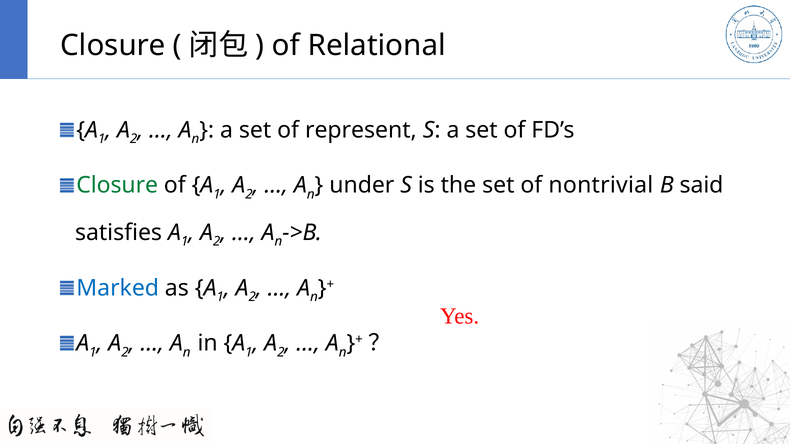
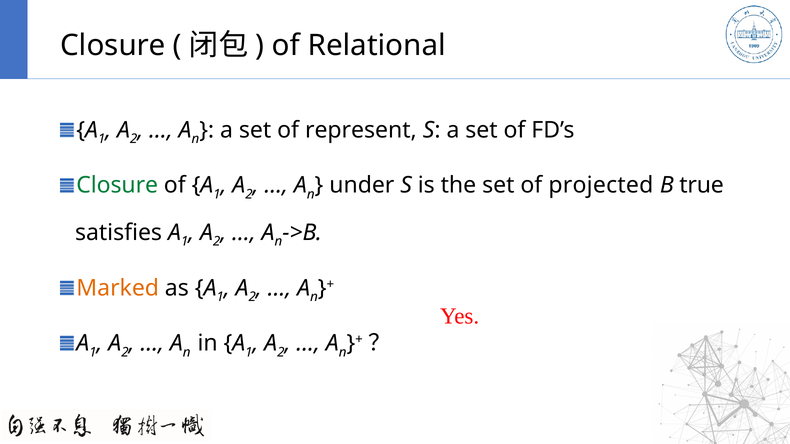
nontrivial: nontrivial -> projected (601, 186)
said: said -> true (702, 186)
Marked colour: blue -> orange (118, 288)
